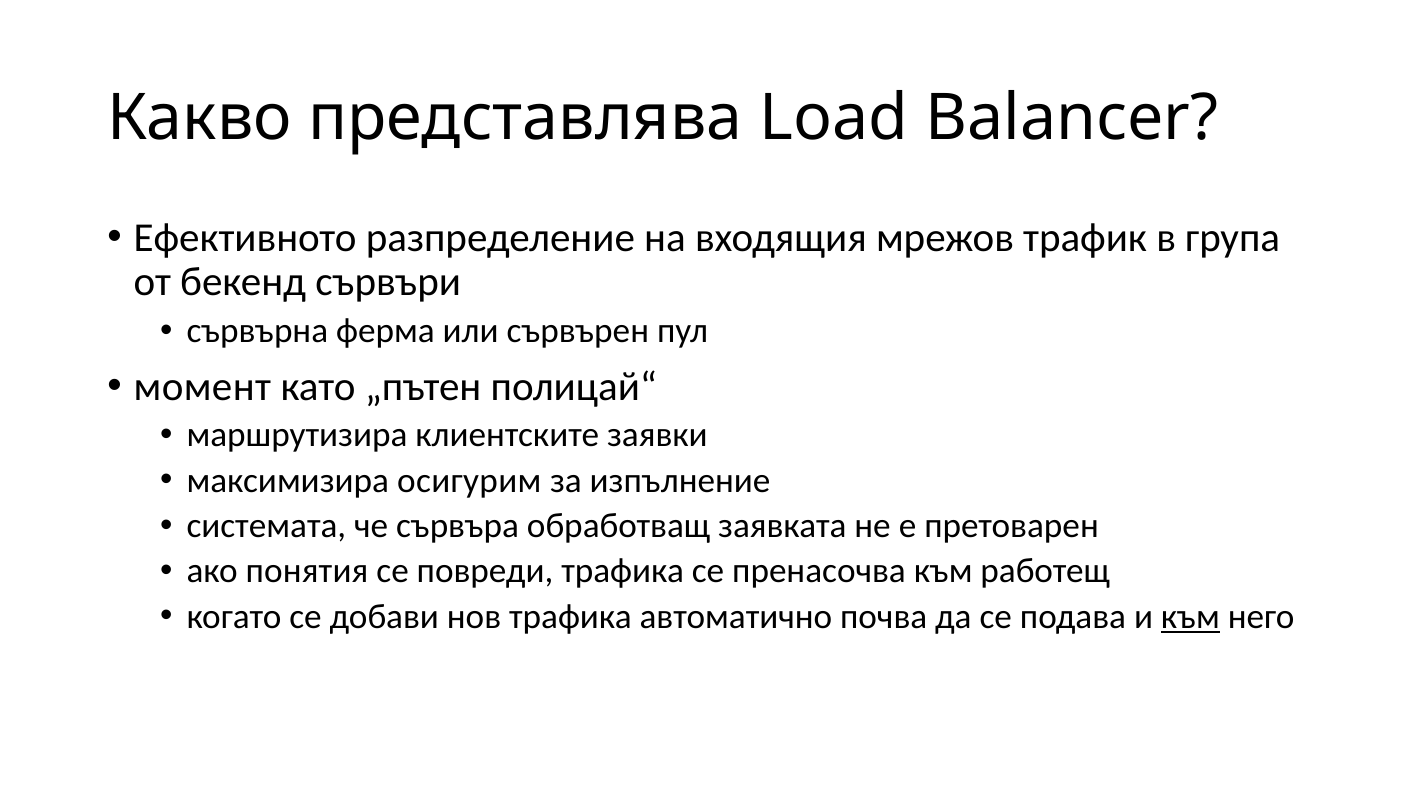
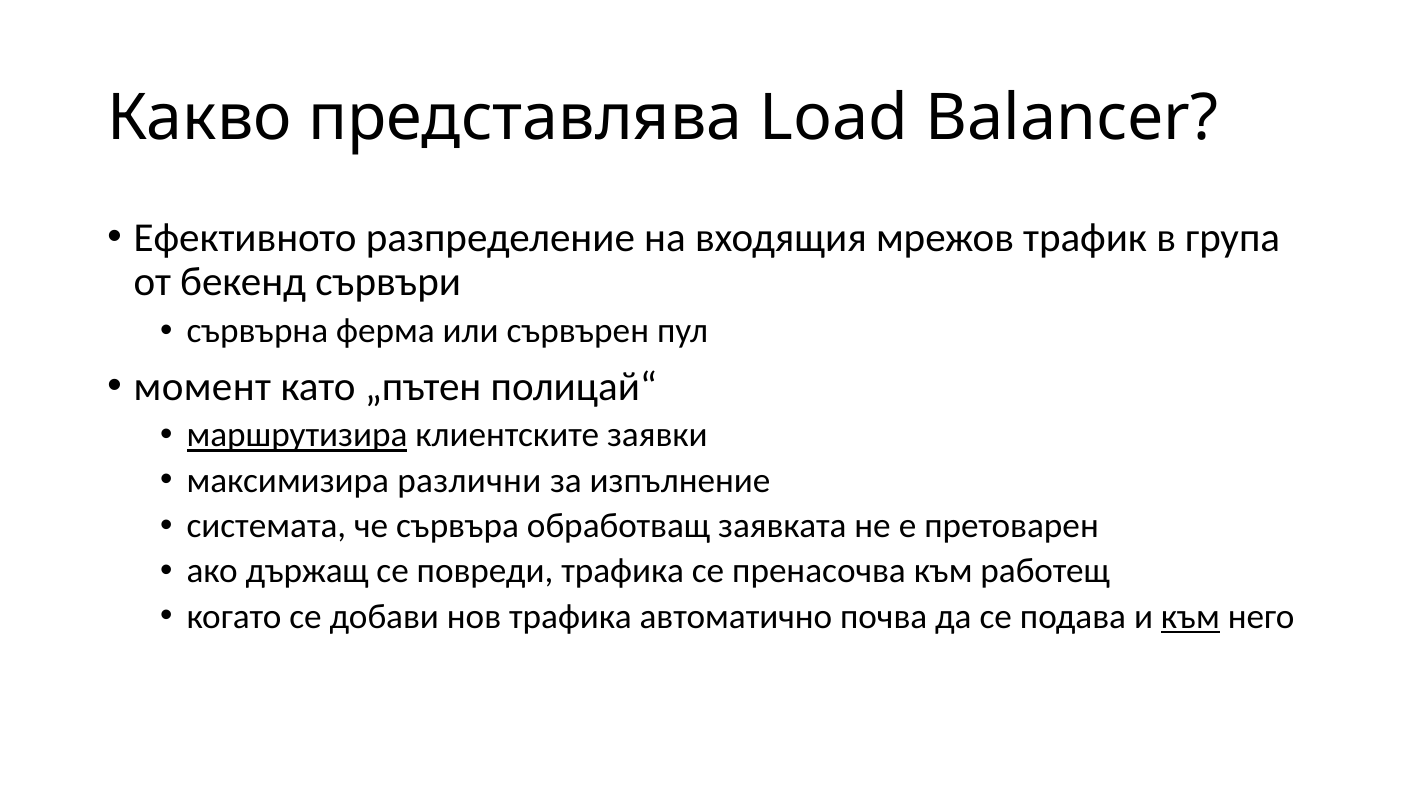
маршрутизира underline: none -> present (297, 435)
осигурим: осигурим -> различни (469, 481)
понятия: понятия -> държащ (307, 571)
